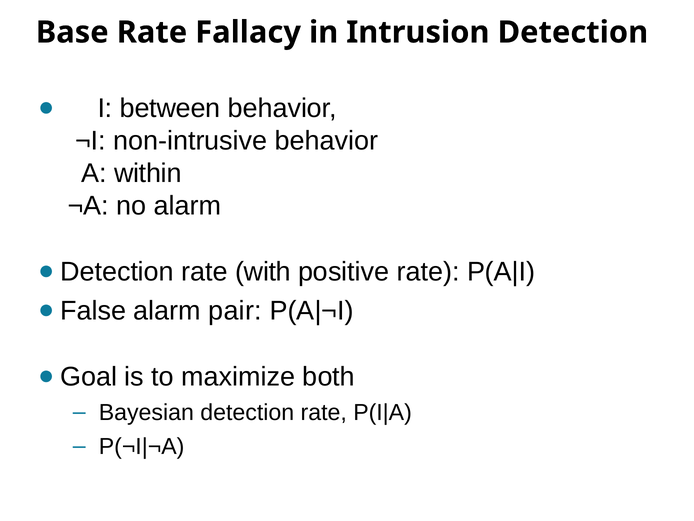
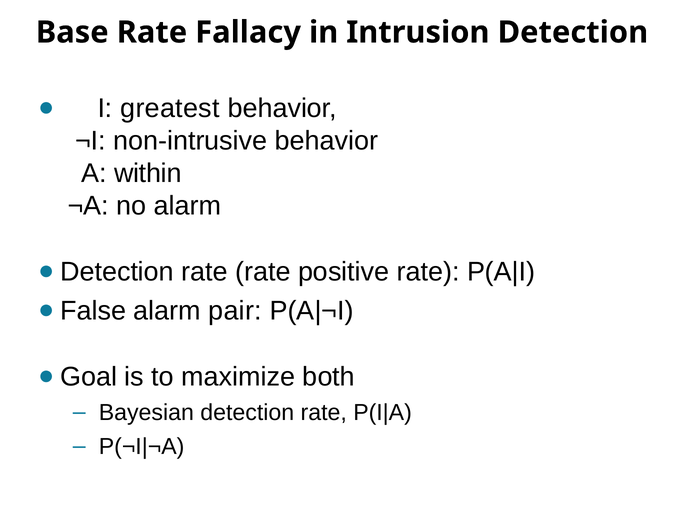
between: between -> greatest (170, 108)
rate with: with -> rate (263, 271)
